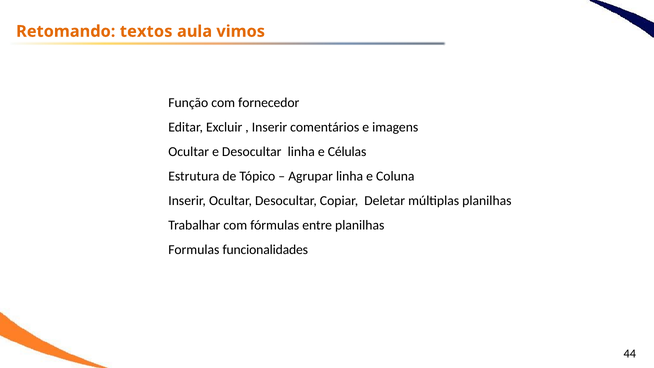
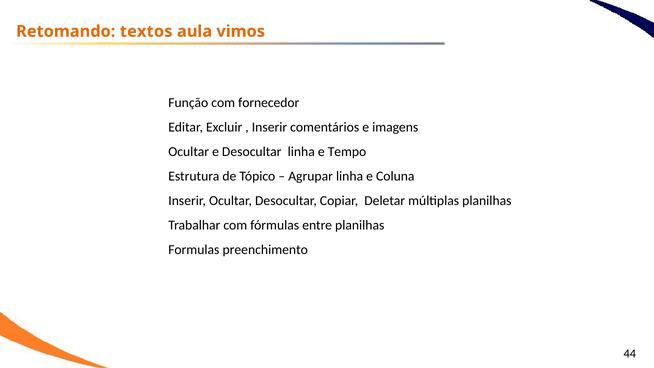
Células: Células -> Tempo (347, 152)
funcionalidades: funcionalidades -> preenchimento (265, 250)
